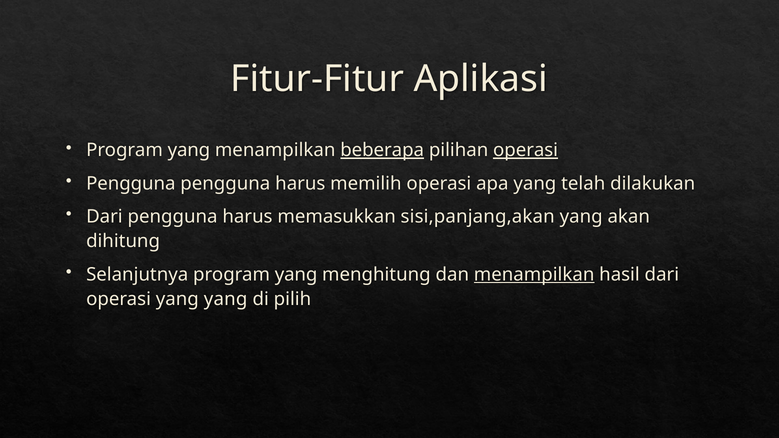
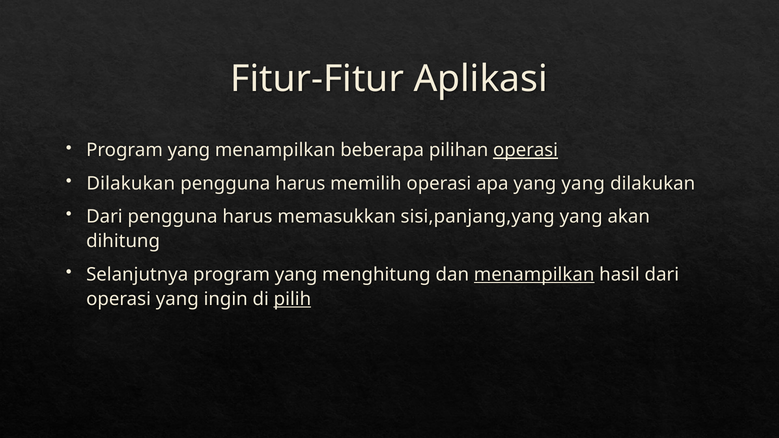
beberapa underline: present -> none (382, 150)
Pengguna: Pengguna -> Dilakukan (131, 184)
yang telah: telah -> yang (583, 184)
sisi,panjang,akan: sisi,panjang,akan -> sisi,panjang,yang (478, 217)
yang yang: yang -> ingin (226, 299)
pilih underline: none -> present (292, 299)
